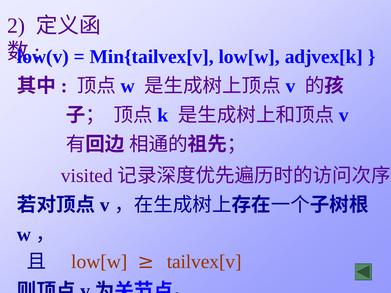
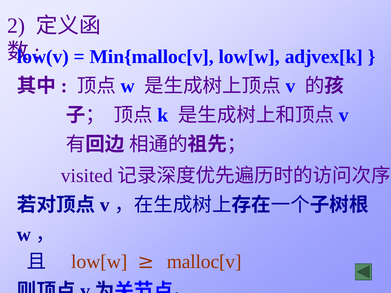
Min{tailvex[v: Min{tailvex[v -> Min{malloc[v (152, 57)
tailvex[v: tailvex[v -> malloc[v (204, 262)
